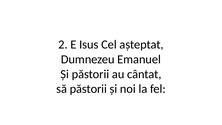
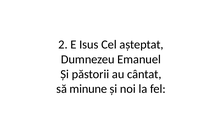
să păstorii: păstorii -> minune (88, 89)
